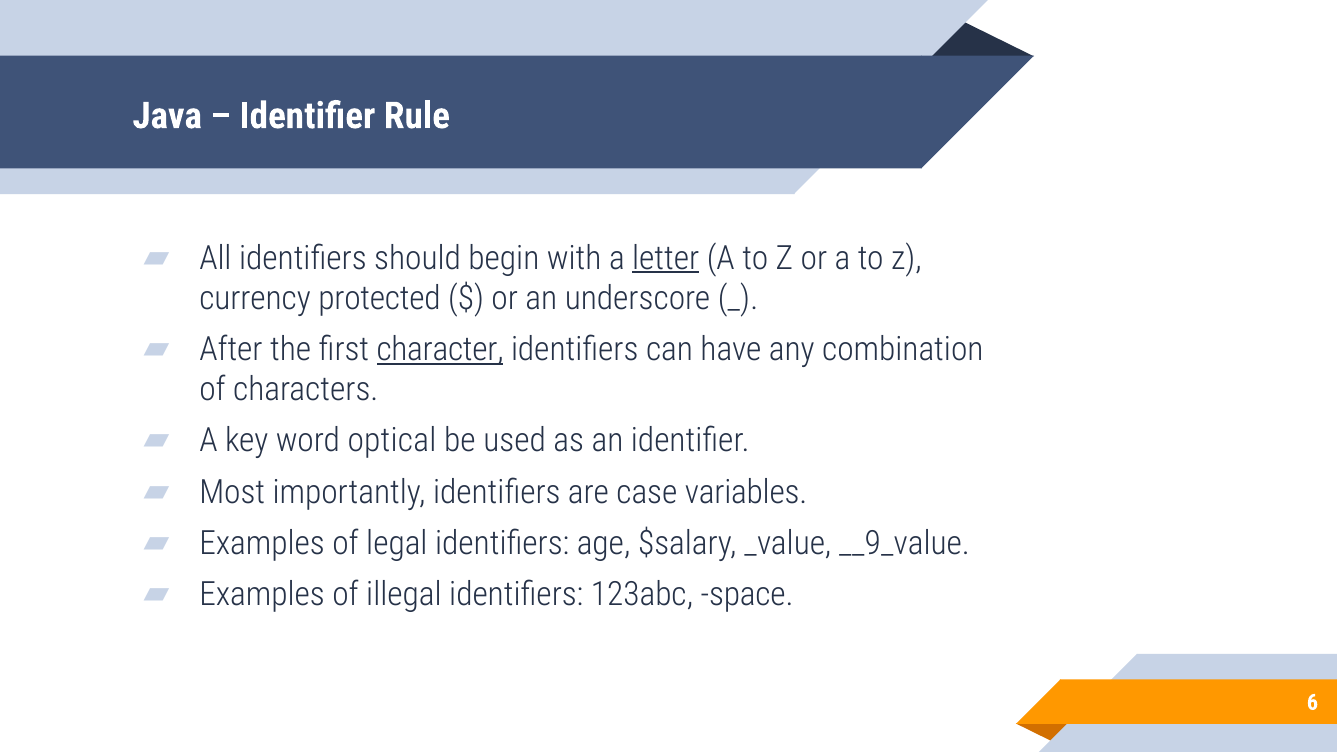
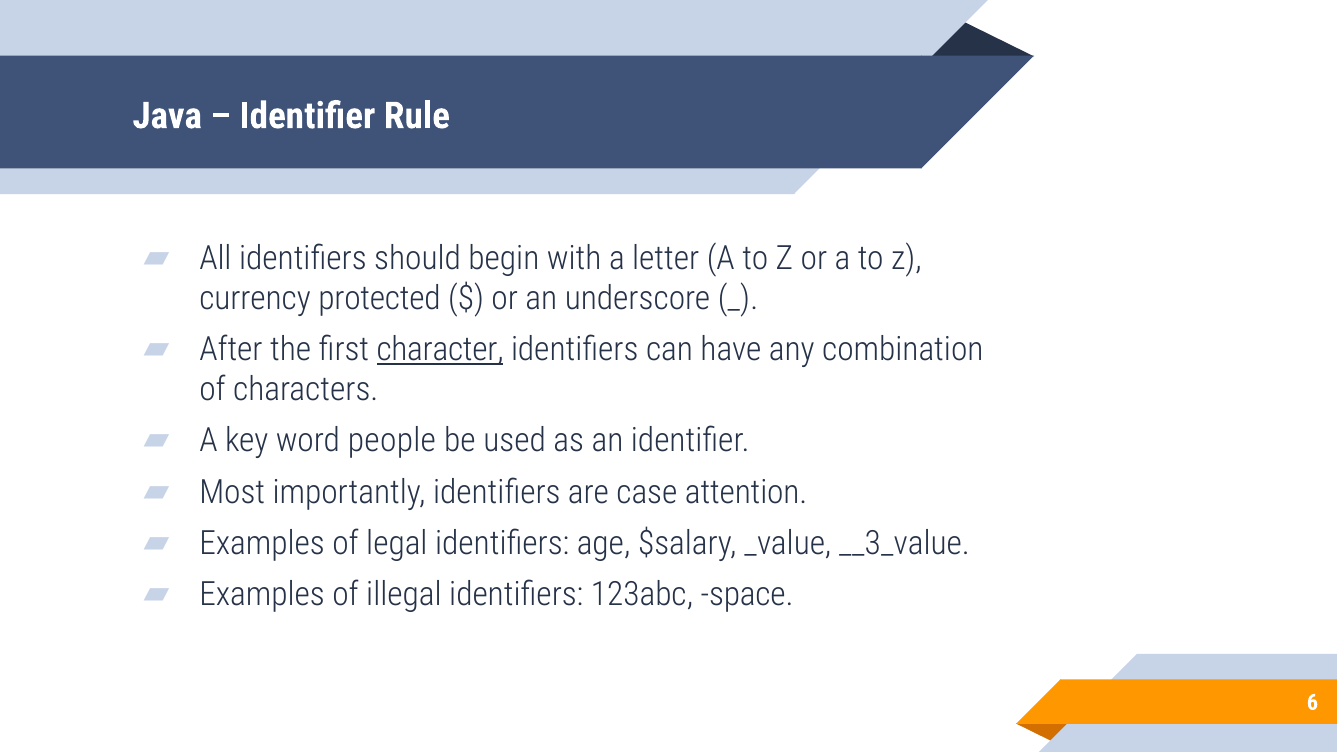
letter underline: present -> none (666, 258)
optical: optical -> people (392, 441)
variables: variables -> attention (746, 492)
__9_value: __9_value -> __3_value (904, 543)
